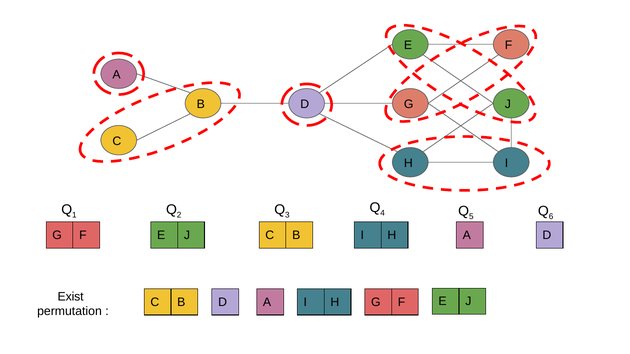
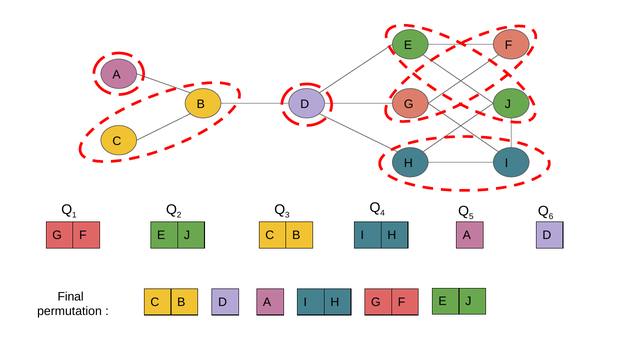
Exist: Exist -> Final (71, 297)
